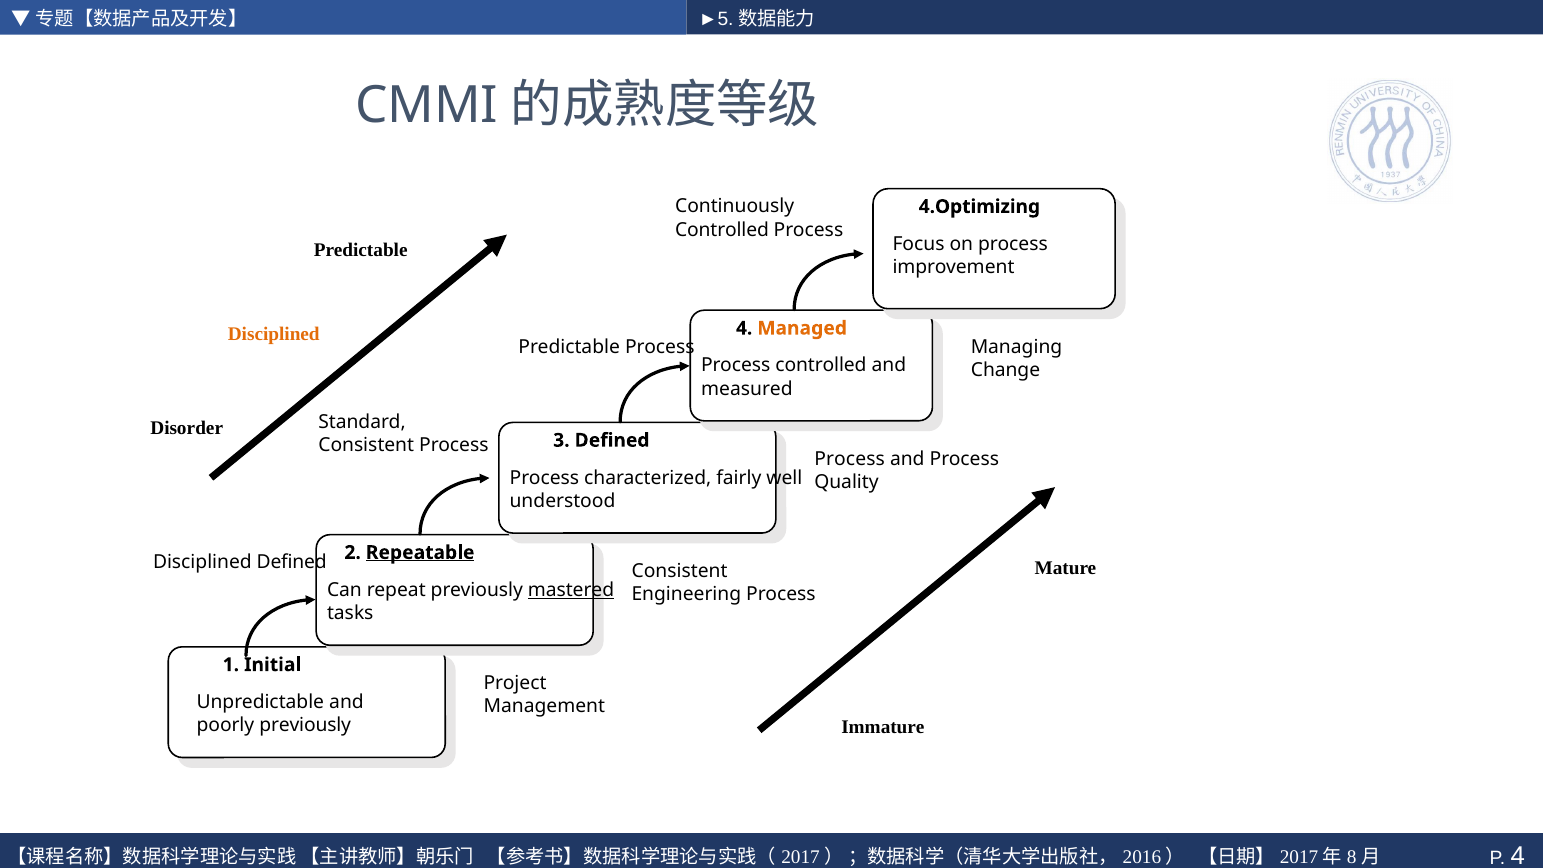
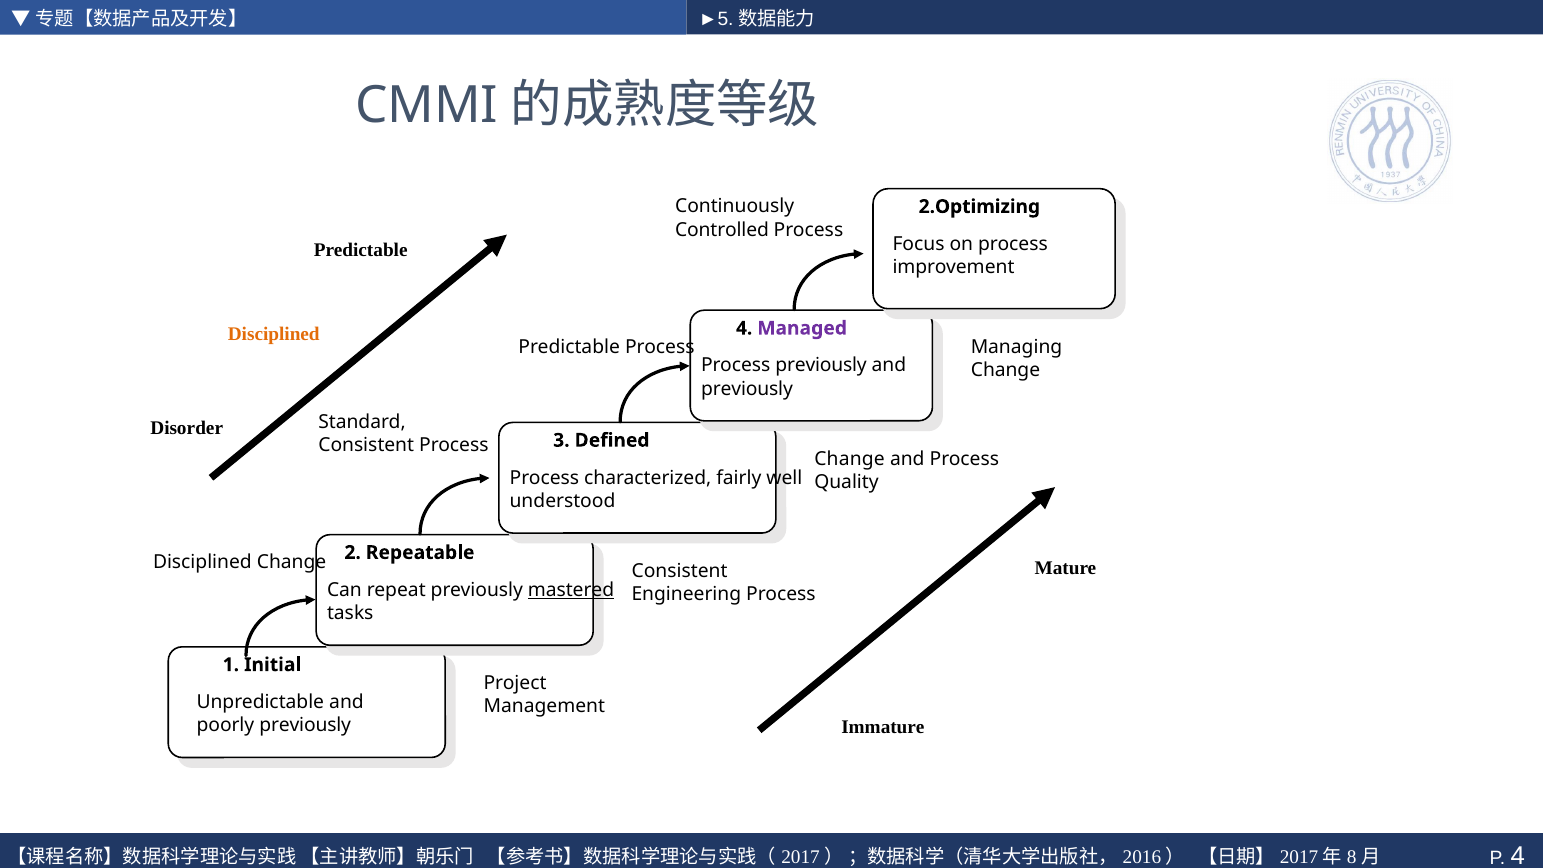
4.Optimizing: 4.Optimizing -> 2.Optimizing (979, 207)
Managed colour: orange -> purple (802, 328)
Process controlled: controlled -> previously (821, 366)
measured: measured -> previously (747, 389)
Process: Process -> Change (850, 459)
Repeatable underline: present -> none (420, 553)
Disciplined Defined: Defined -> Change (292, 562)
